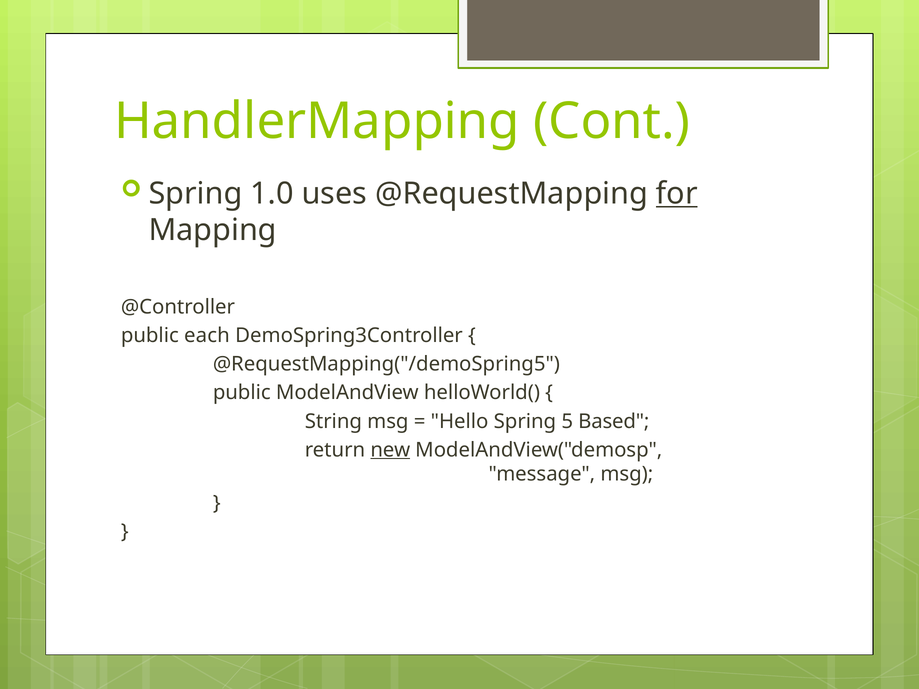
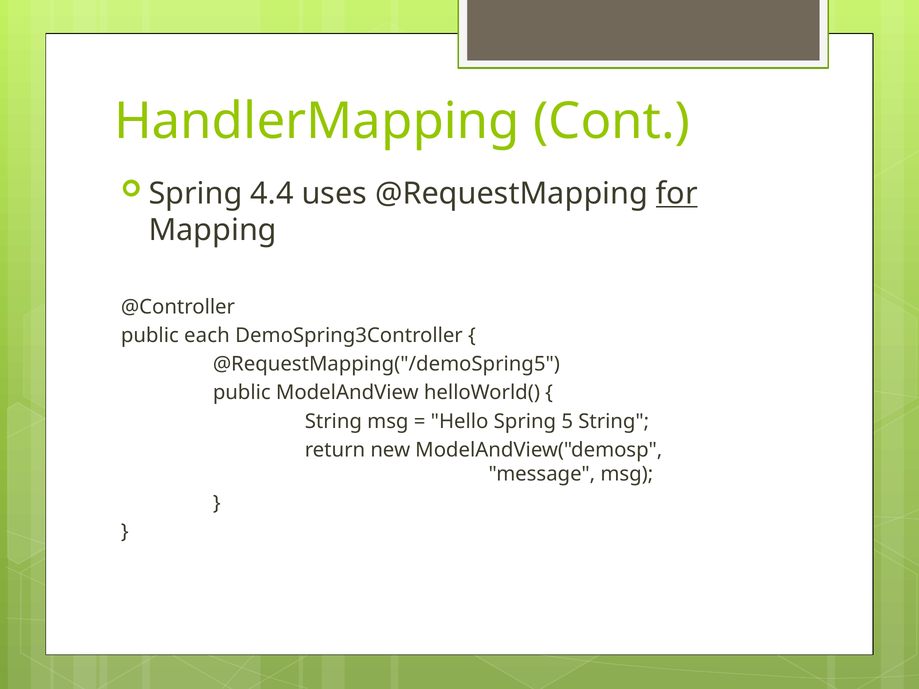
1.0: 1.0 -> 4.4 (272, 194)
5 Based: Based -> String (614, 421)
new underline: present -> none (390, 450)
